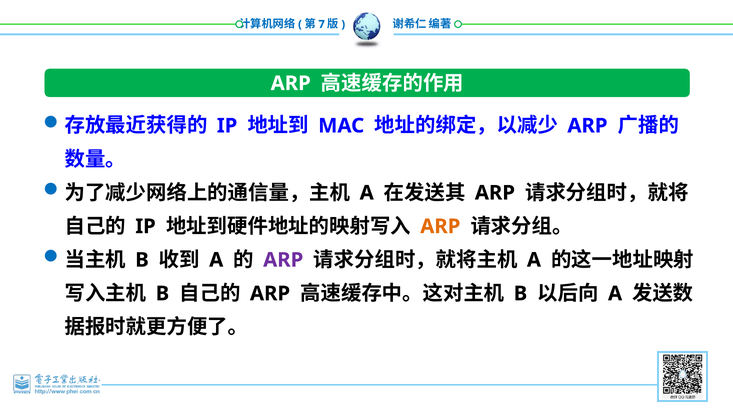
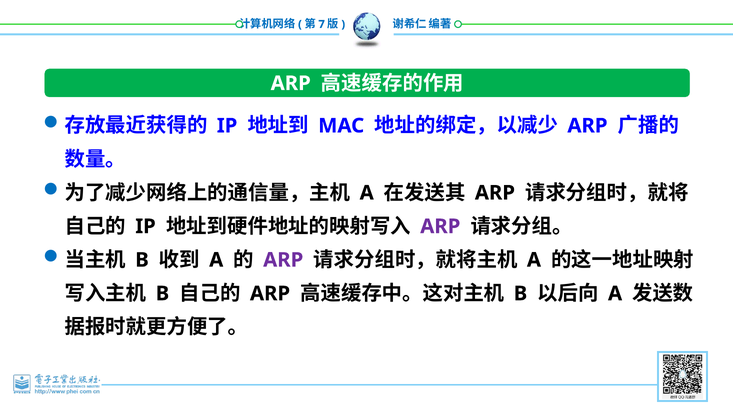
ARP colour: orange -> purple (440, 227)
